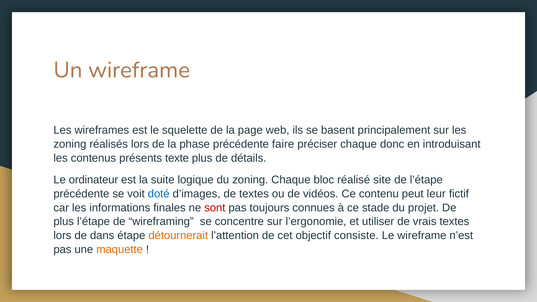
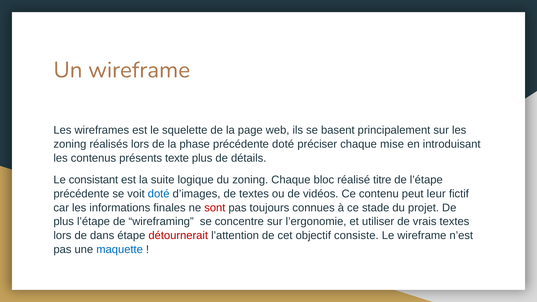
précédente faire: faire -> doté (283, 144)
donc: donc -> mise (392, 144)
ordinateur: ordinateur -> consistant (93, 180)
site: site -> titre (382, 180)
détournerait colour: orange -> red (178, 236)
maquette colour: orange -> blue (120, 249)
